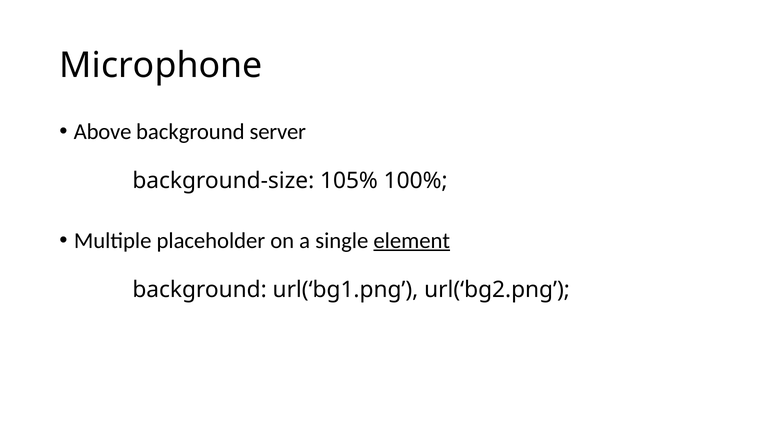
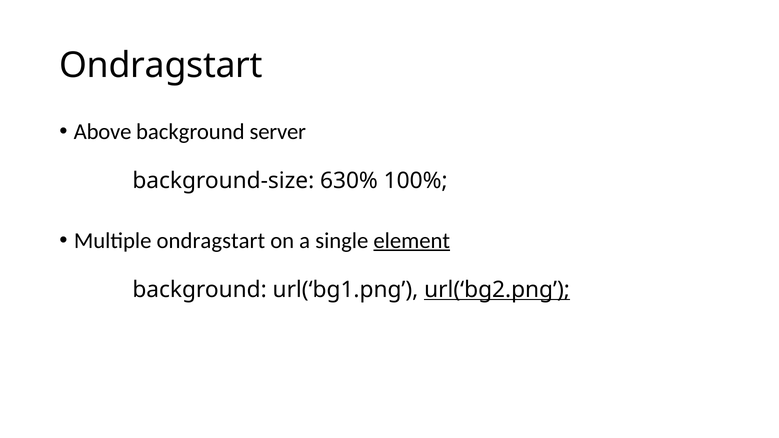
Microphone: Microphone -> Ondragstart (161, 65)
105%: 105% -> 630% (349, 181)
Multiple placeholder: placeholder -> ondragstart (211, 241)
url(‘bg2.png underline: none -> present (497, 290)
